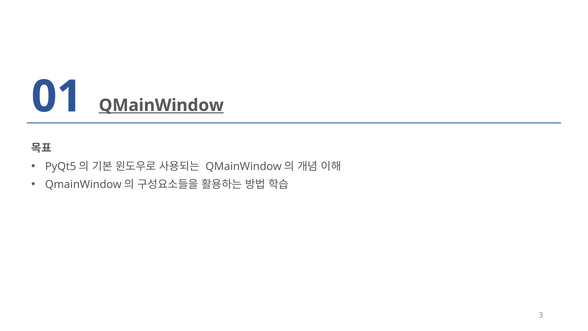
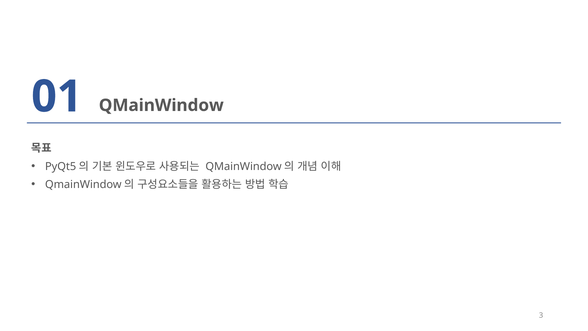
QMainWindow underline: present -> none (161, 105)
